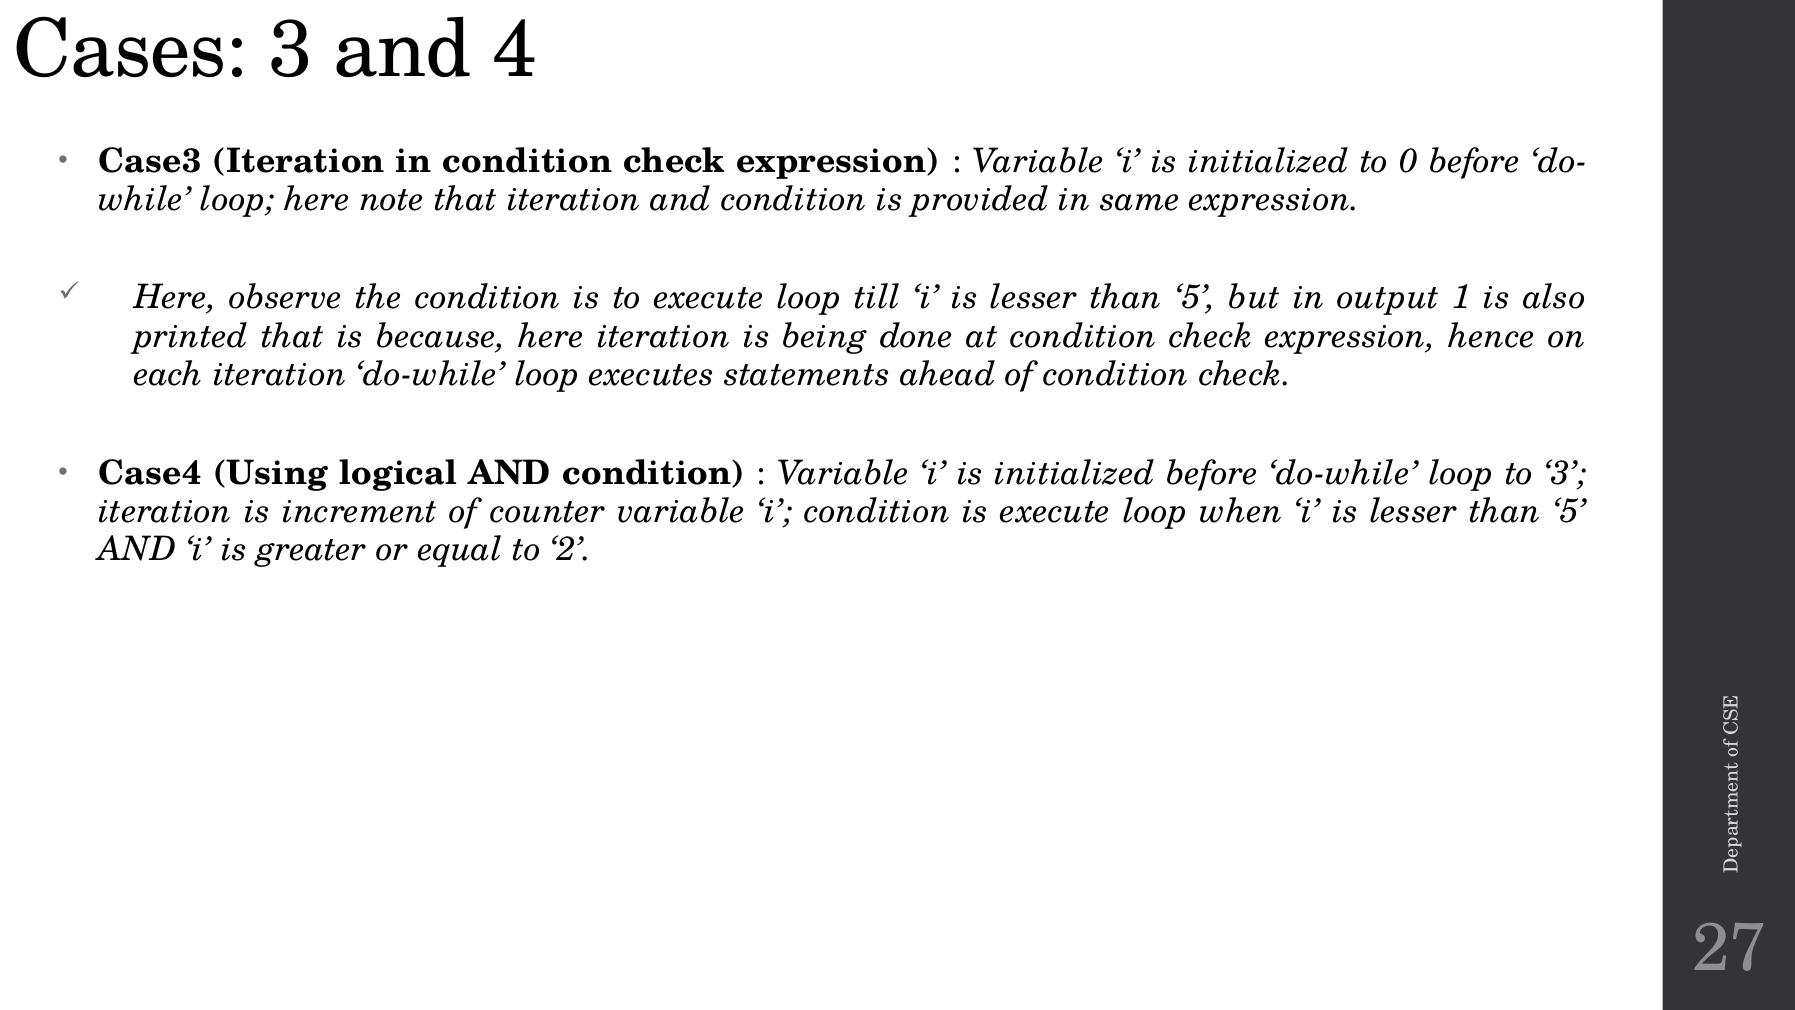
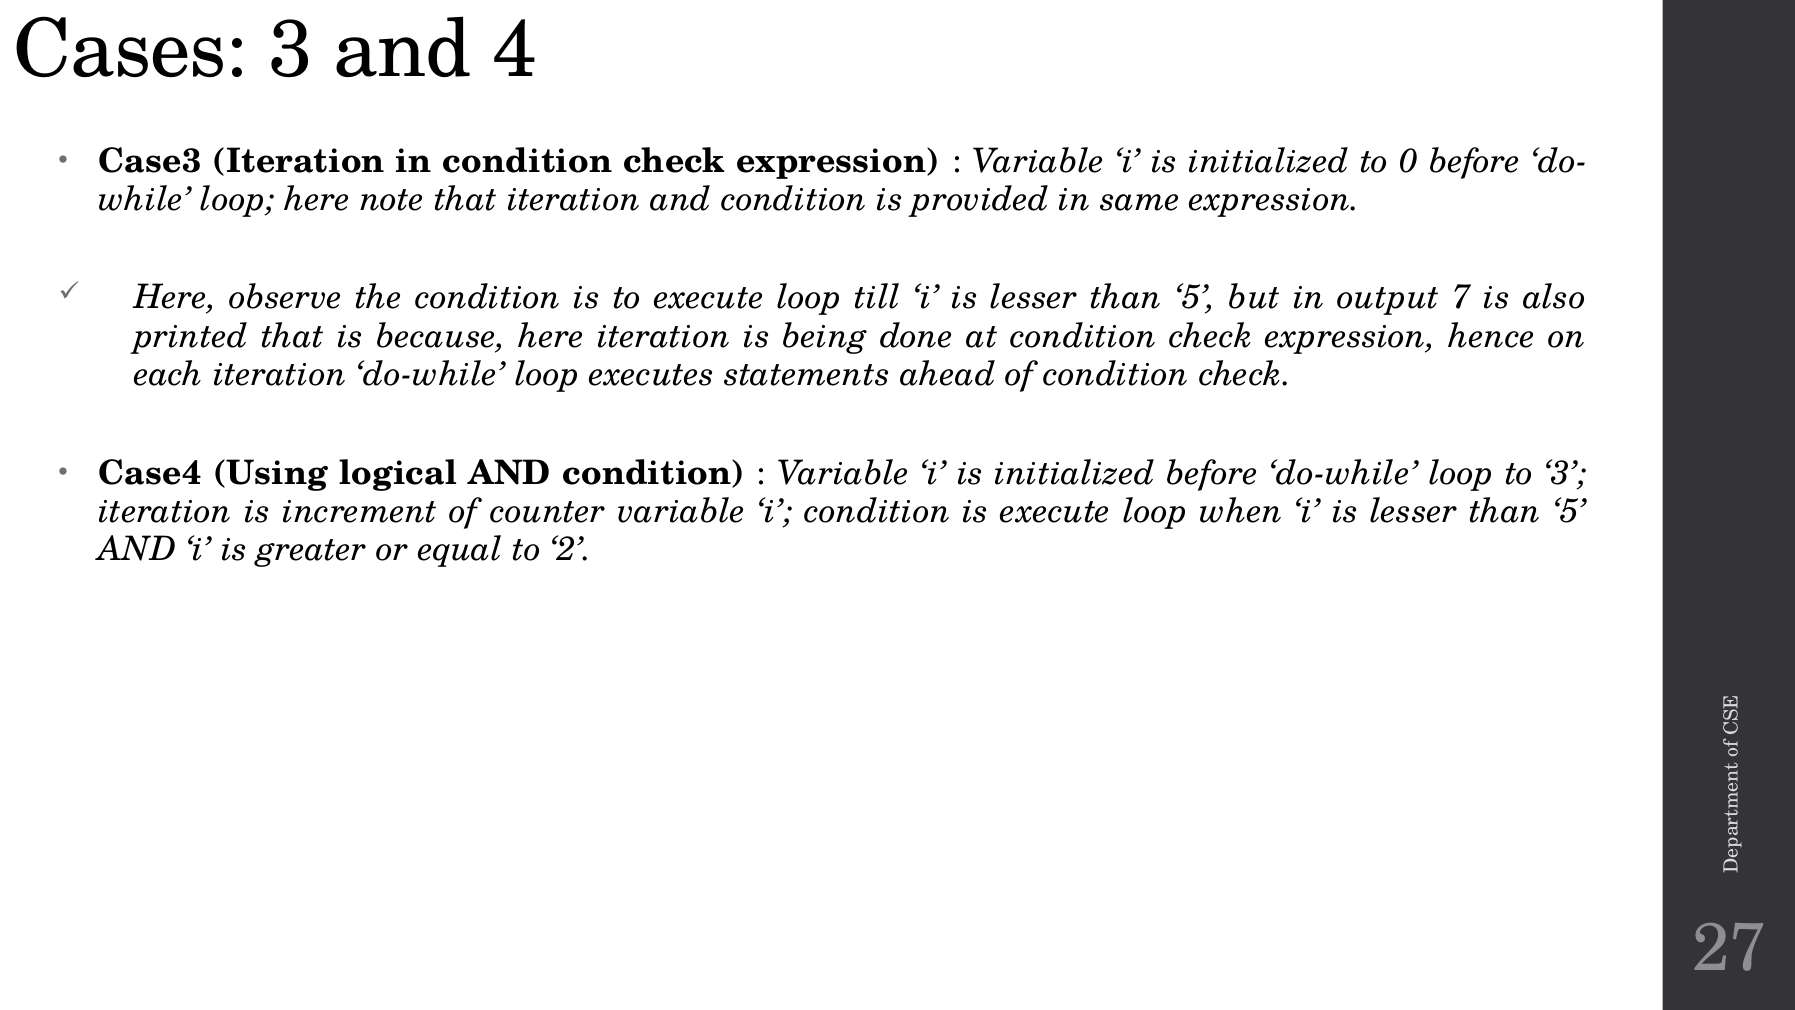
1: 1 -> 7 (1462, 298)
